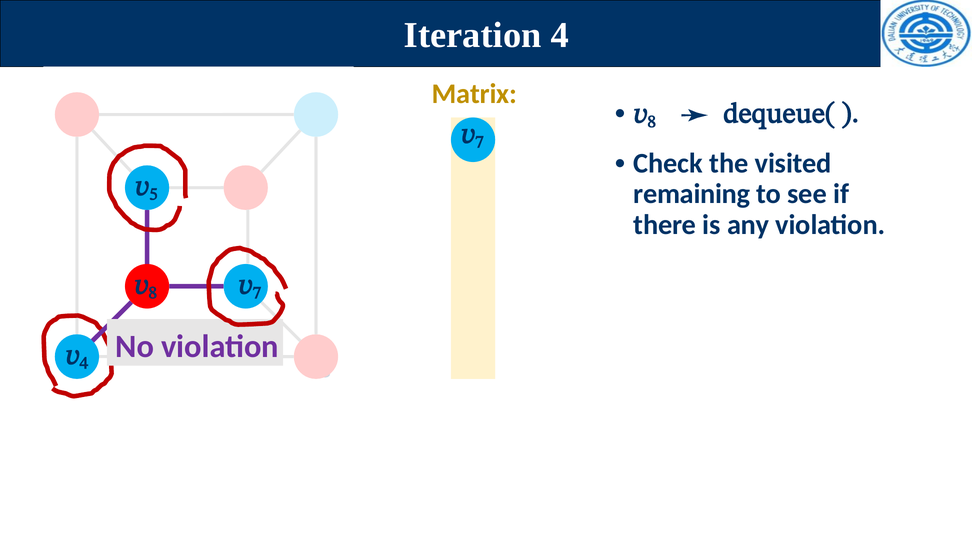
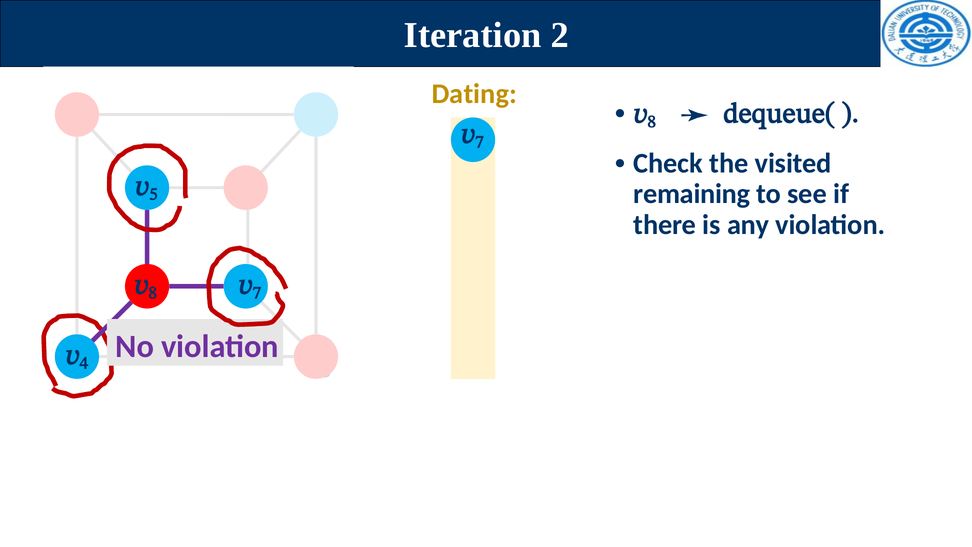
Iteration 4: 4 -> 2 (560, 35)
Matrix: Matrix -> Dating (474, 94)
